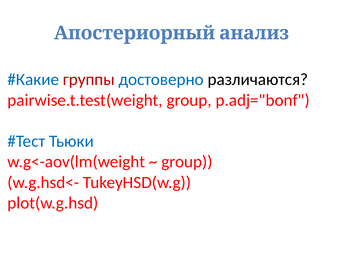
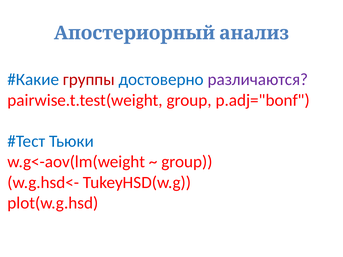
различаются colour: black -> purple (258, 80)
